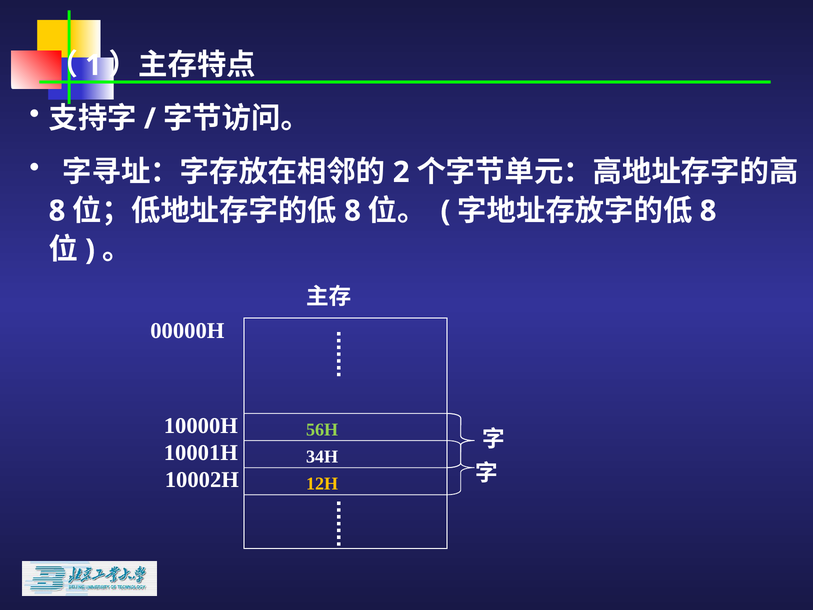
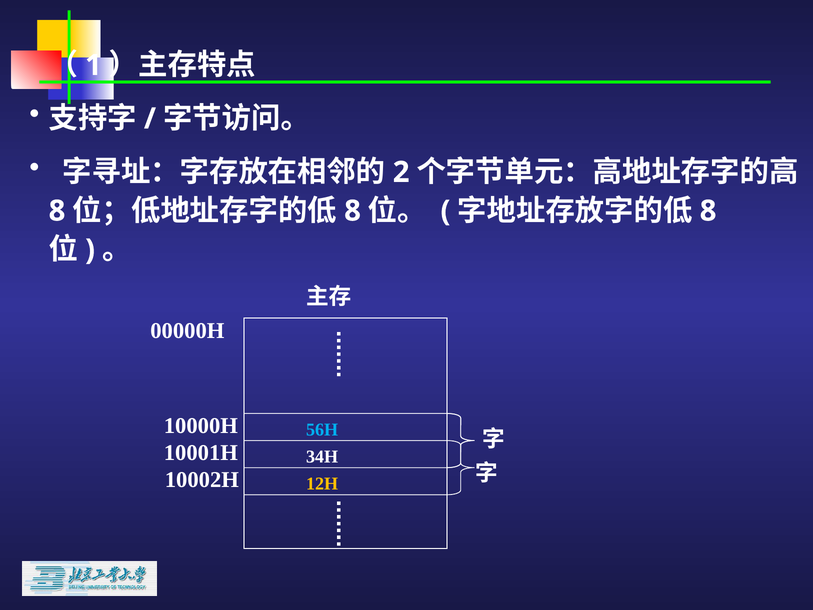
56H colour: light green -> light blue (322, 429)
